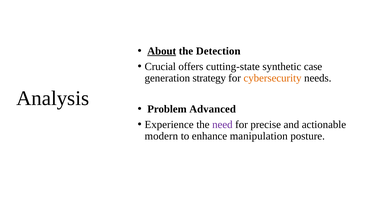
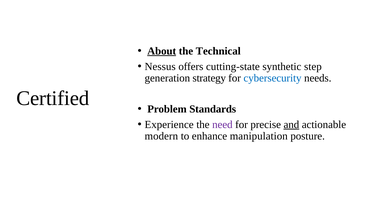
Detection: Detection -> Technical (218, 51)
Crucial: Crucial -> Nessus (160, 67)
case: case -> step (313, 67)
cybersecurity colour: orange -> blue (273, 78)
Analysis: Analysis -> Certified (53, 98)
Advanced: Advanced -> Standards (213, 109)
and underline: none -> present (291, 125)
